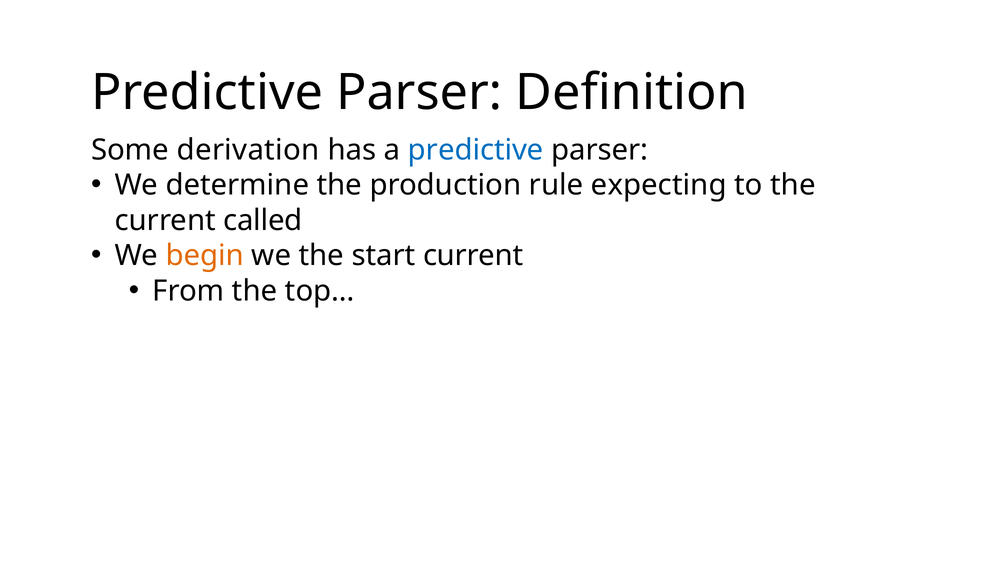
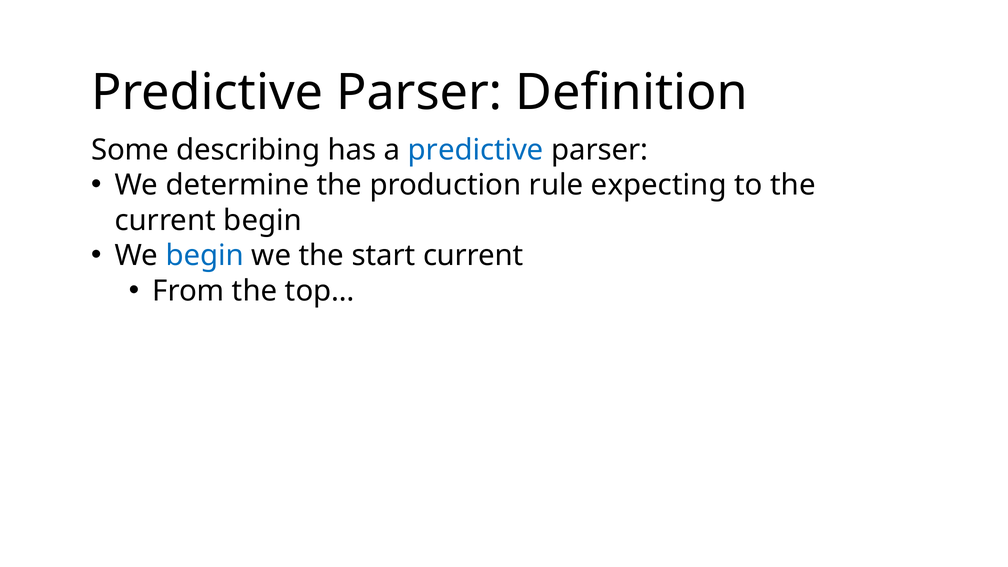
derivation: derivation -> describing (248, 150)
current called: called -> begin (263, 220)
begin colour: orange -> blue (205, 256)
